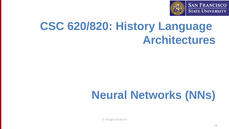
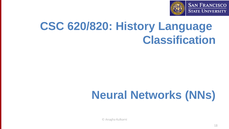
Architectures: Architectures -> Classification (179, 40)
